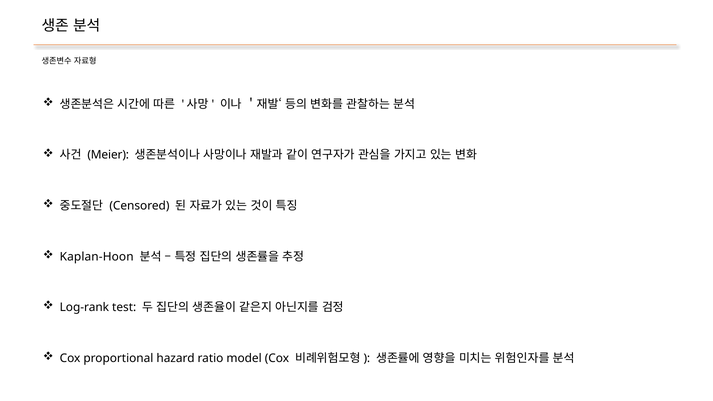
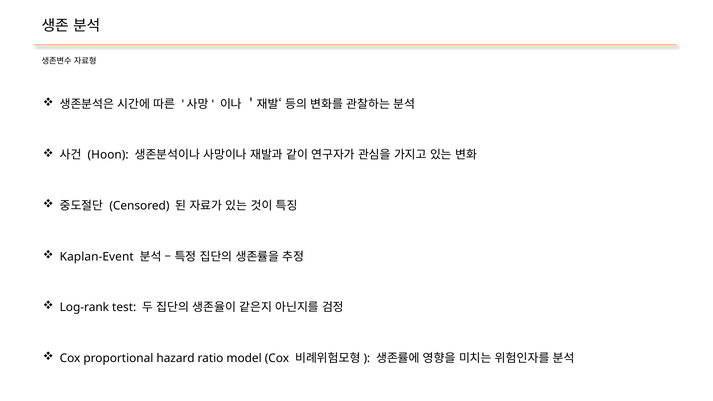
Meier: Meier -> Hoon (108, 155)
Kaplan-Hoon: Kaplan-Hoon -> Kaplan-Event (97, 257)
